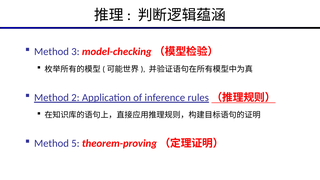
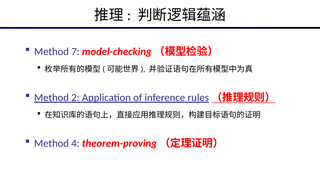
3: 3 -> 7 (75, 52)
5: 5 -> 4 (75, 143)
